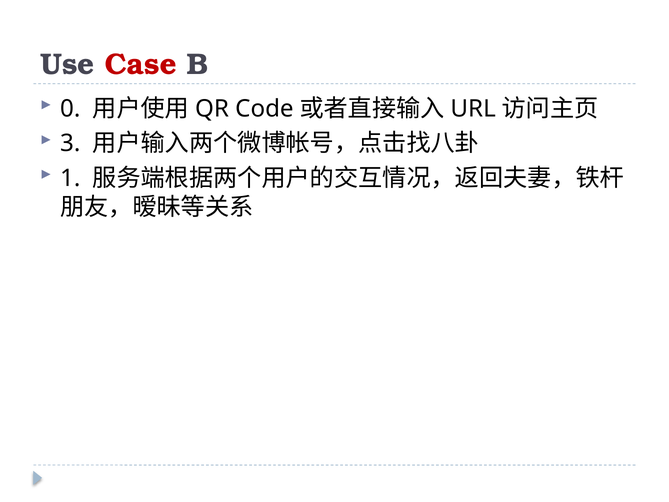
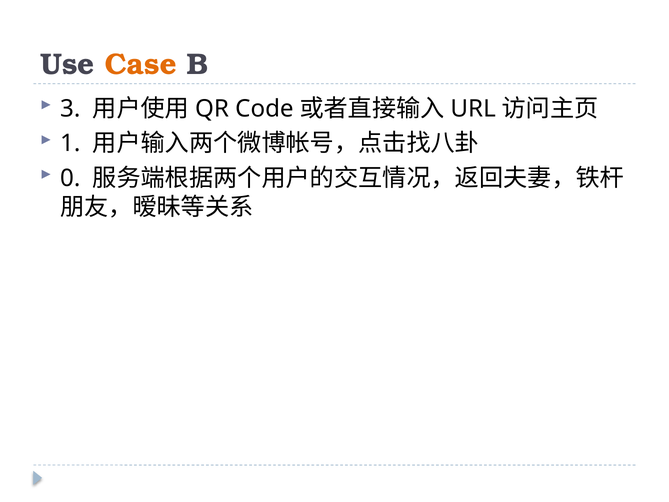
Case colour: red -> orange (141, 65)
0: 0 -> 3 (70, 109)
3: 3 -> 1 (70, 143)
1: 1 -> 0 (70, 178)
